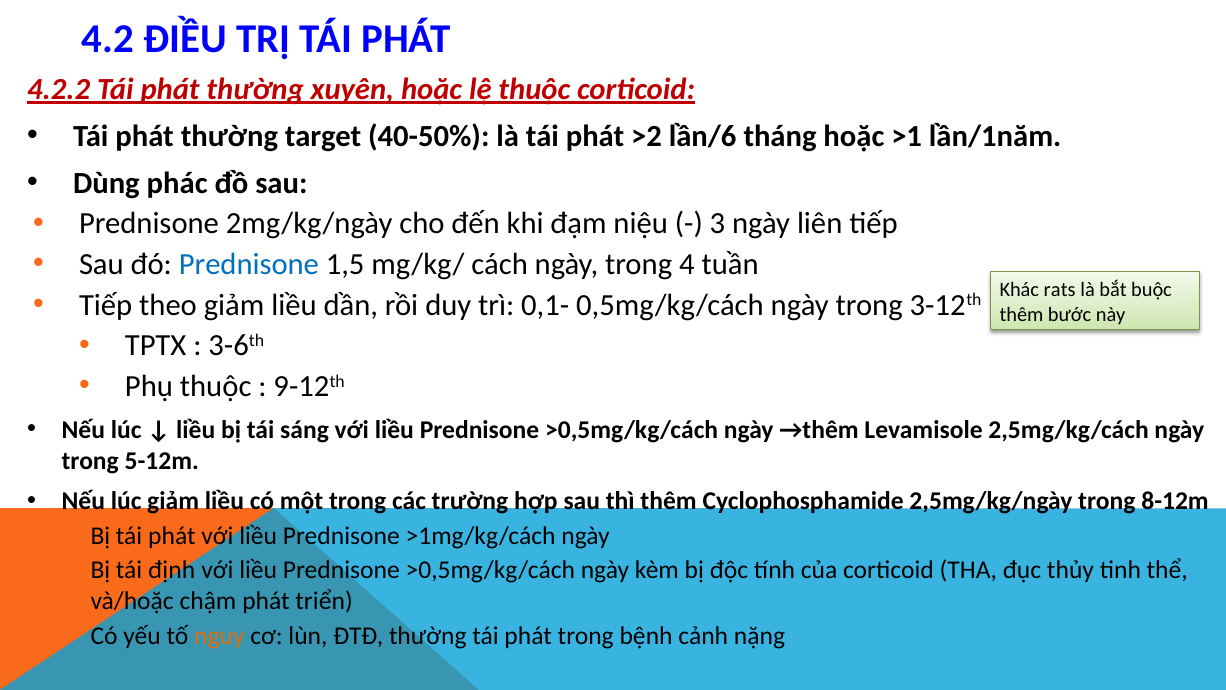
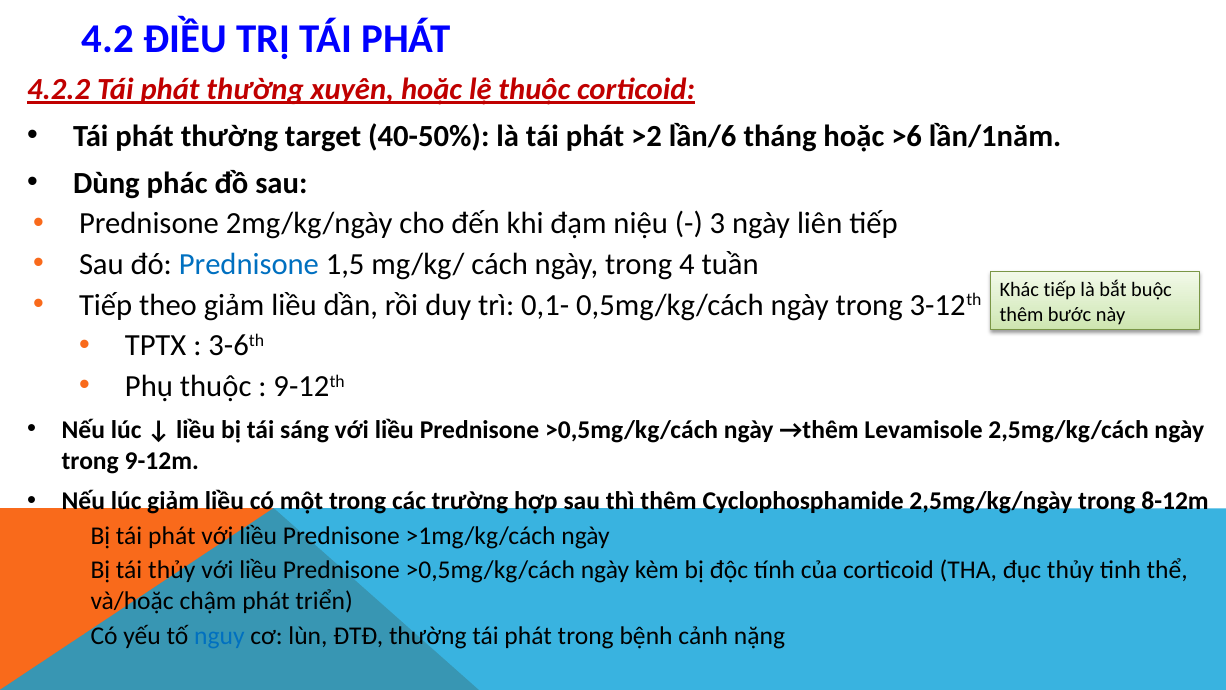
>1: >1 -> >6 (907, 136)
Khác rats: rats -> tiếp (1060, 290)
5-12m: 5-12m -> 9-12m (162, 460)
tái định: định -> thủy (172, 570)
nguy colour: orange -> blue (219, 635)
